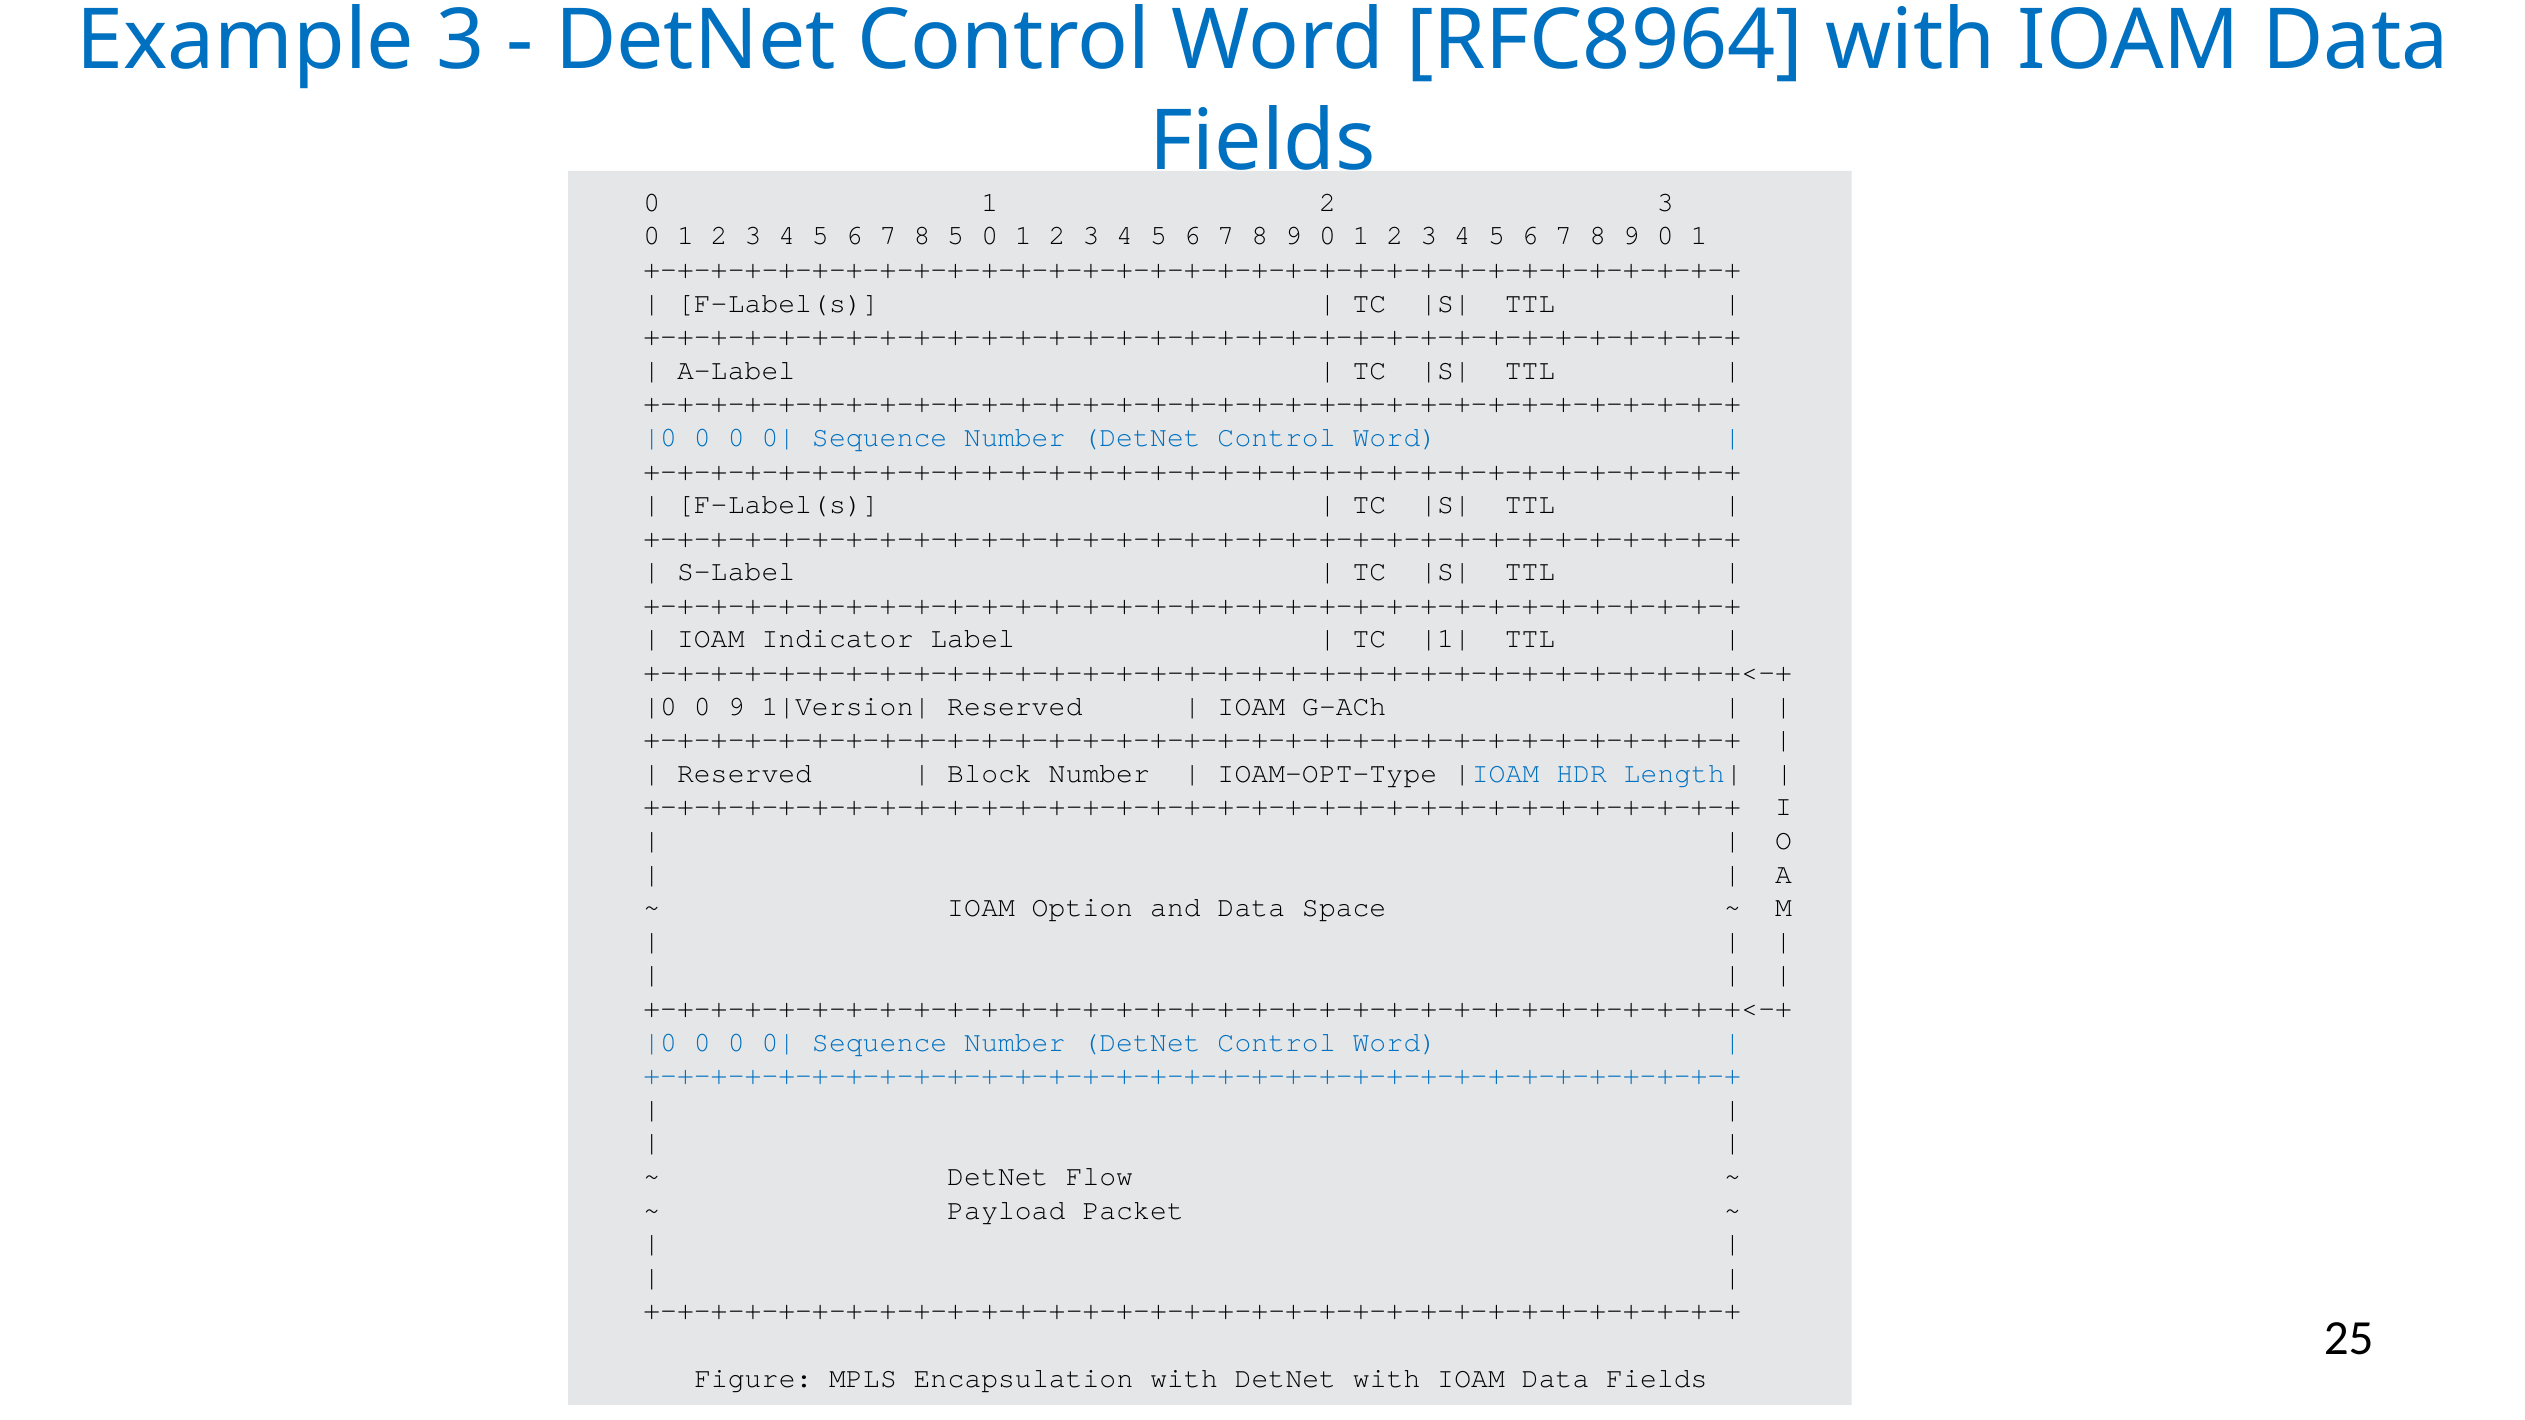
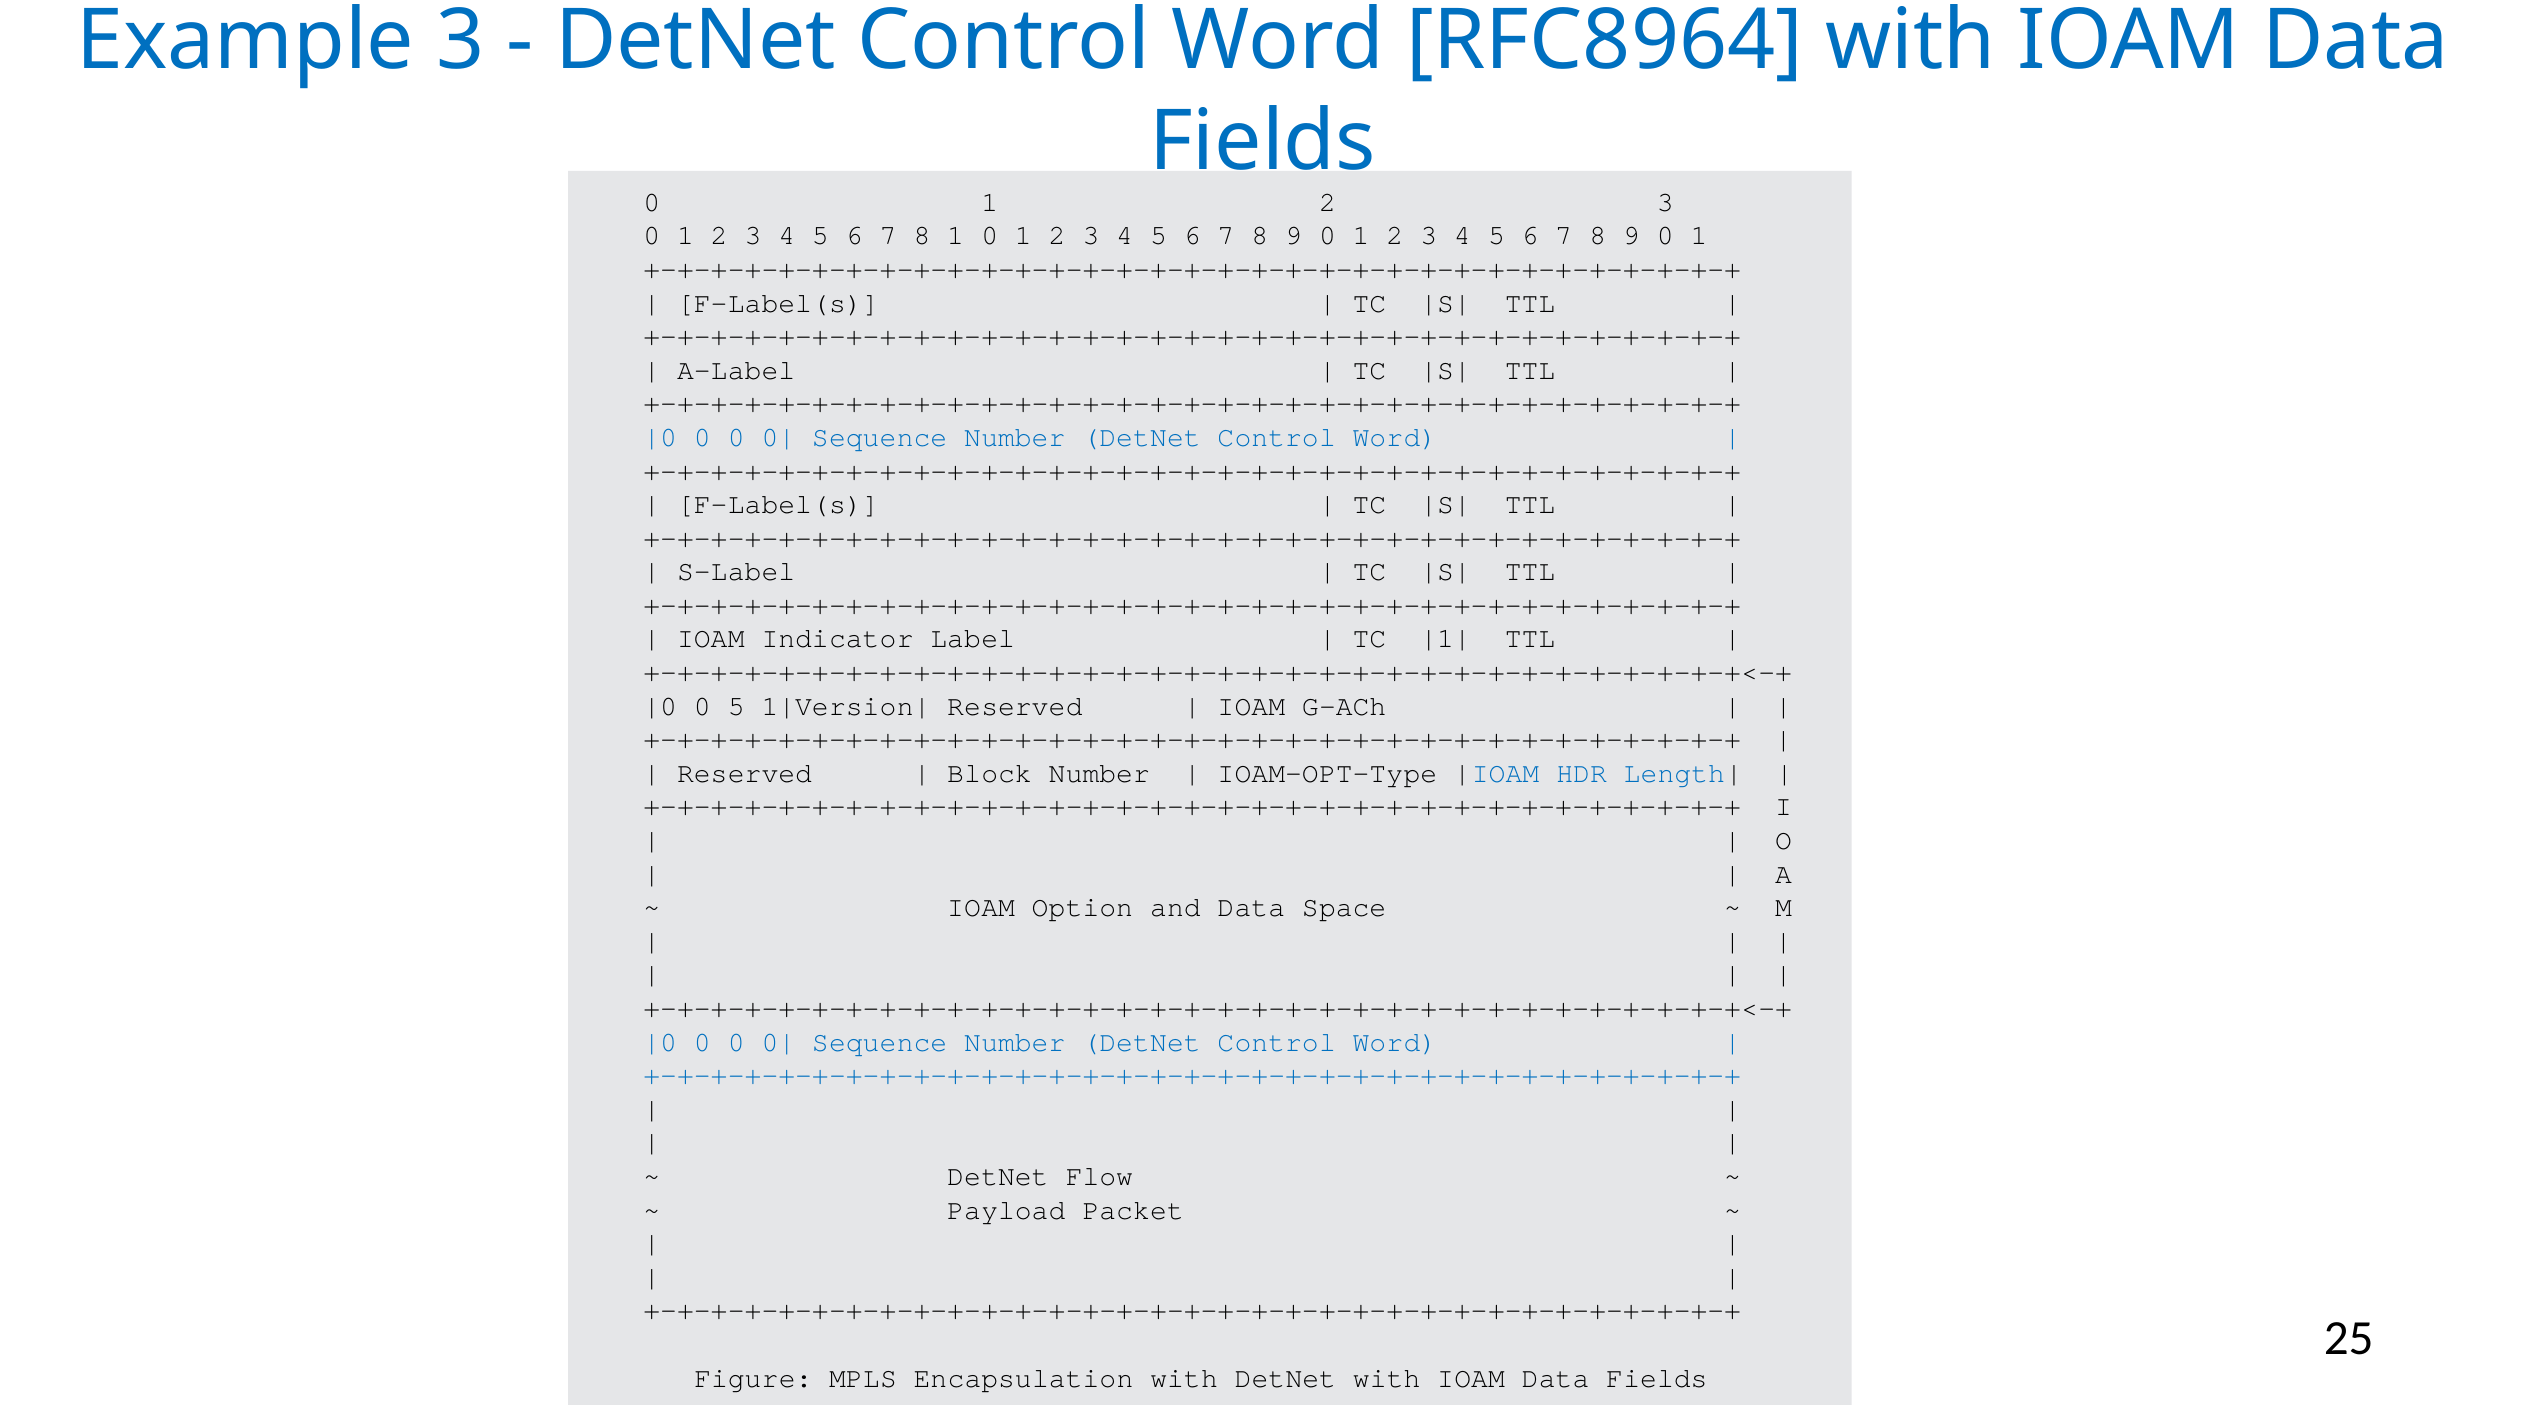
8 5: 5 -> 1 (956, 236)
0 9: 9 -> 5 (736, 706)
